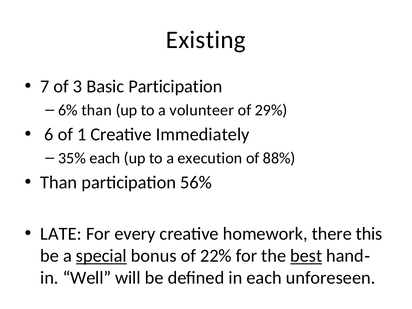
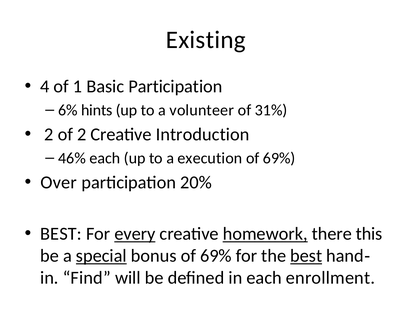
7: 7 -> 4 (45, 86)
3: 3 -> 1 (78, 86)
6% than: than -> hints (97, 110)
29%: 29% -> 31% (271, 110)
6: 6 -> 2 (49, 135)
of 1: 1 -> 2 (82, 135)
Immediately: Immediately -> Introduction (203, 135)
35%: 35% -> 46% (72, 158)
88%: 88% -> 69% (279, 158)
Than: Than -> Over (59, 183)
56%: 56% -> 20% (196, 183)
LATE: LATE -> BEST (61, 234)
every underline: none -> present (135, 234)
homework underline: none -> present (265, 234)
bonus of 22%: 22% -> 69% (216, 256)
Well: Well -> Find (87, 278)
unforeseen: unforeseen -> enrollment (330, 278)
